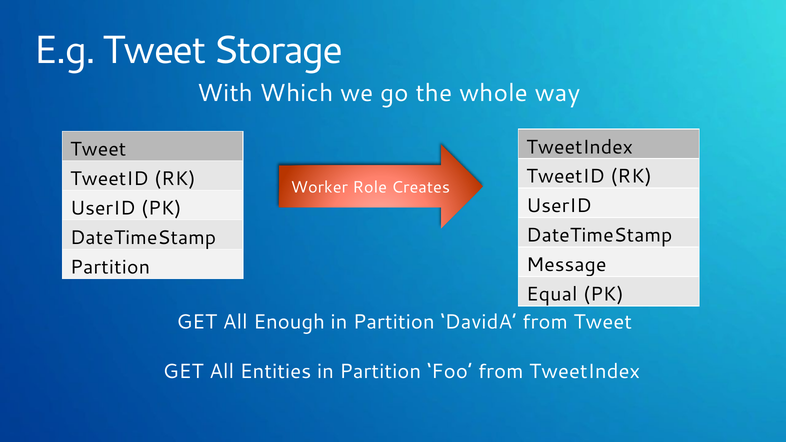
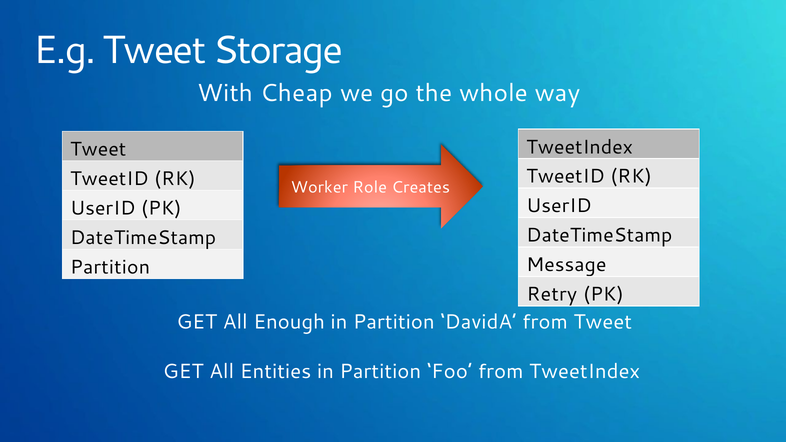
Which: Which -> Cheap (297, 93)
Equal: Equal -> Retry (552, 295)
